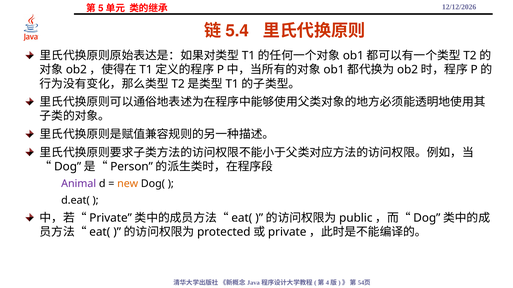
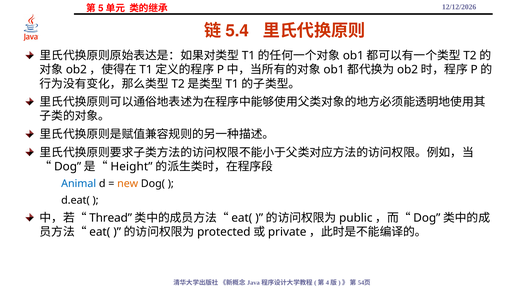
Person: Person -> Height (131, 167)
Animal colour: purple -> blue (79, 184)
Private: Private -> Thread (111, 218)
